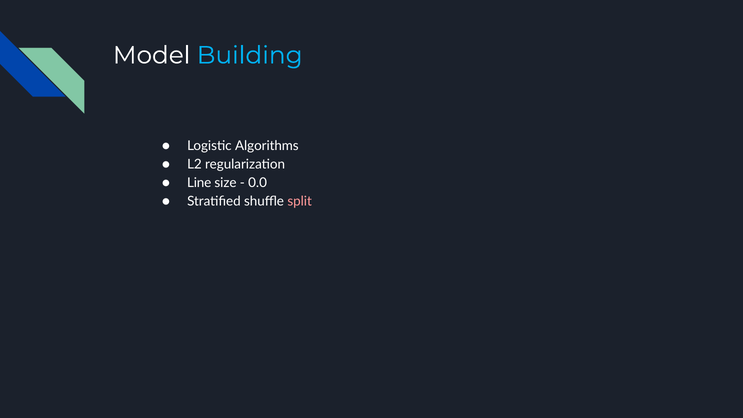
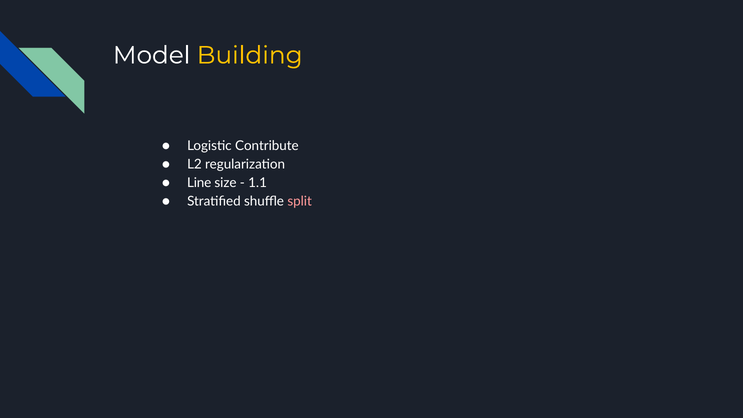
Building colour: light blue -> yellow (250, 55)
Algorithms: Algorithms -> Contribute (267, 146)
0.0: 0.0 -> 1.1 (258, 183)
